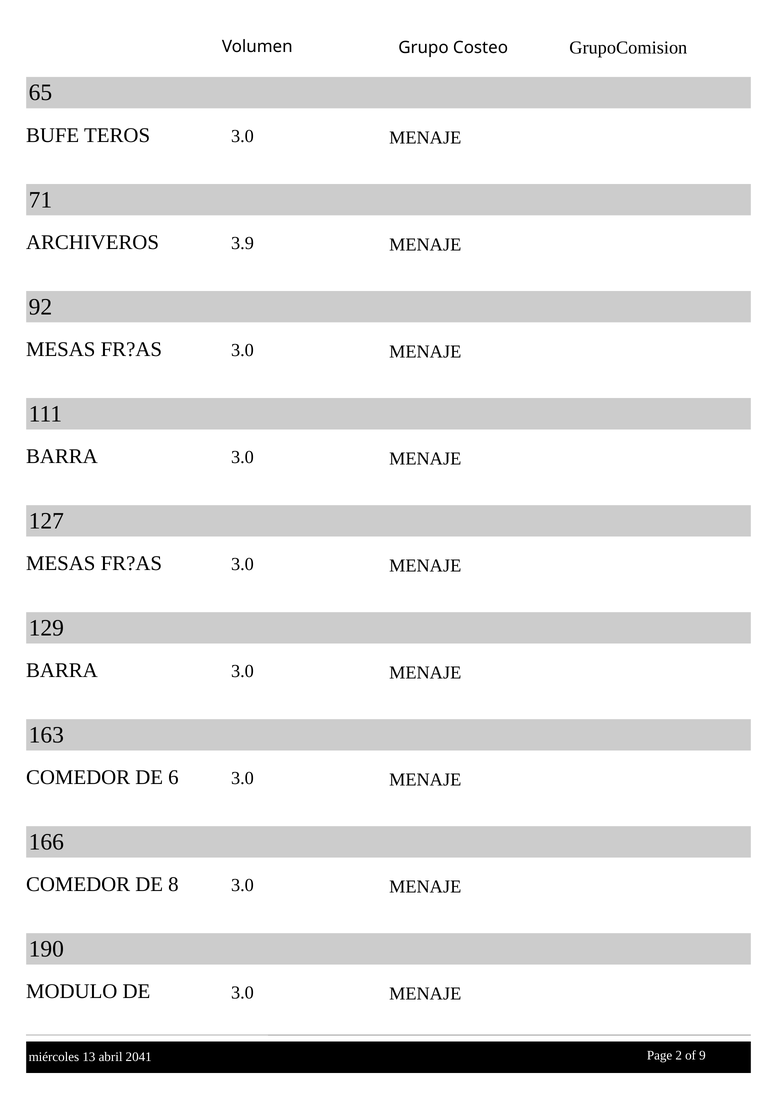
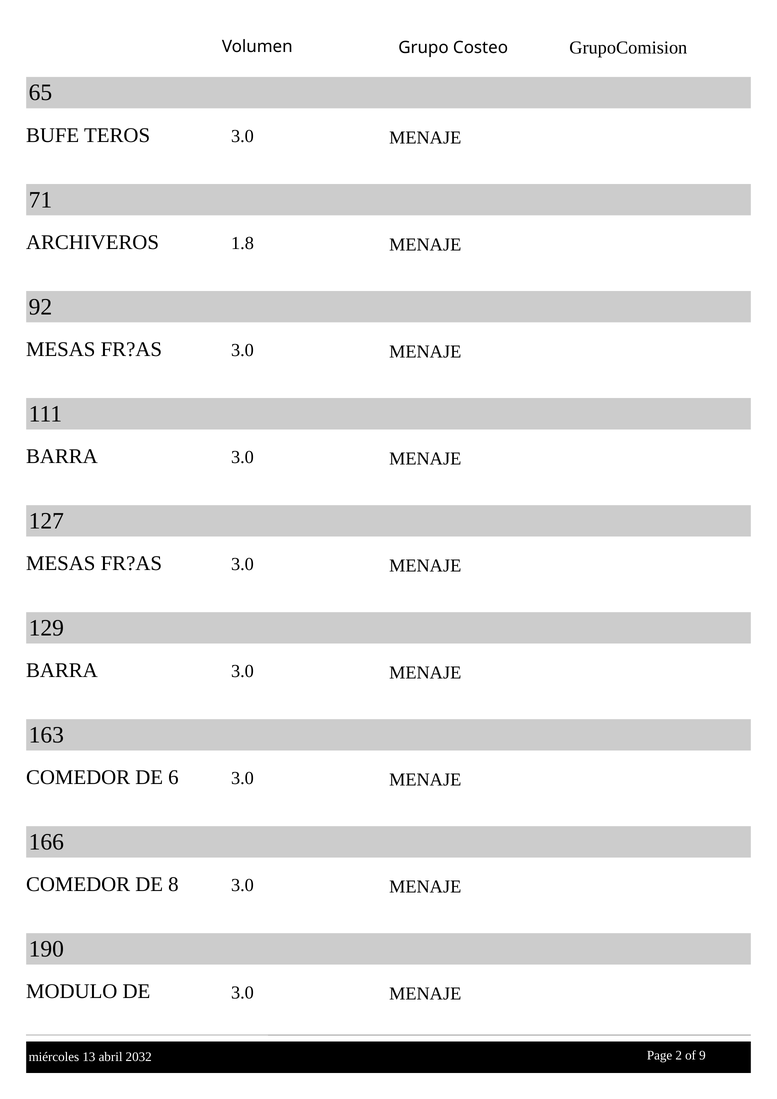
3.9: 3.9 -> 1.8 (242, 243)
2041: 2041 -> 2032 (139, 1057)
